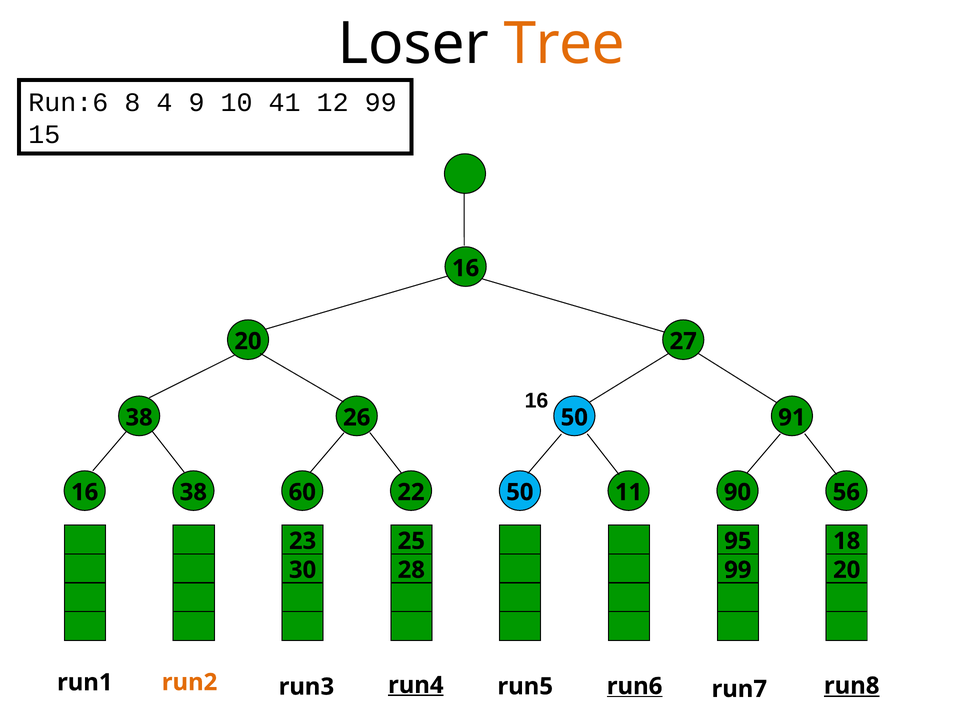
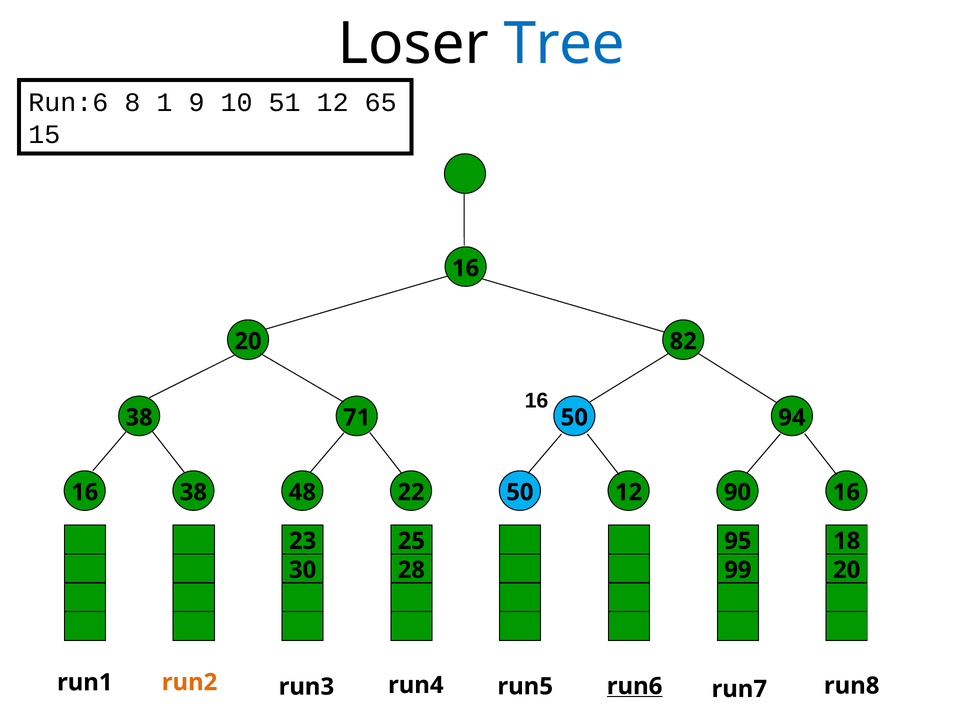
Tree colour: orange -> blue (564, 44)
4: 4 -> 1 (164, 103)
41: 41 -> 51 (285, 103)
12 99: 99 -> 65 (381, 103)
27: 27 -> 82 (683, 341)
26: 26 -> 71 (357, 418)
91: 91 -> 94 (792, 418)
60: 60 -> 48 (302, 492)
50 11: 11 -> 12 (629, 492)
90 56: 56 -> 16 (846, 492)
run4 underline: present -> none (416, 685)
run8 underline: present -> none (852, 686)
